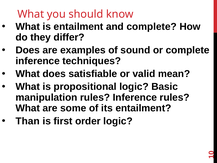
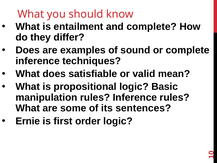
its entailment: entailment -> sentences (143, 108)
Than: Than -> Ernie (28, 121)
